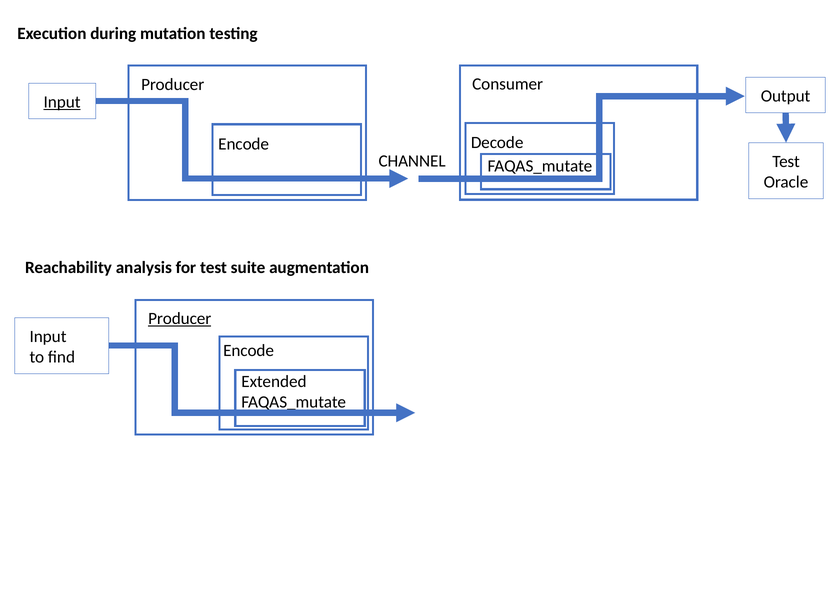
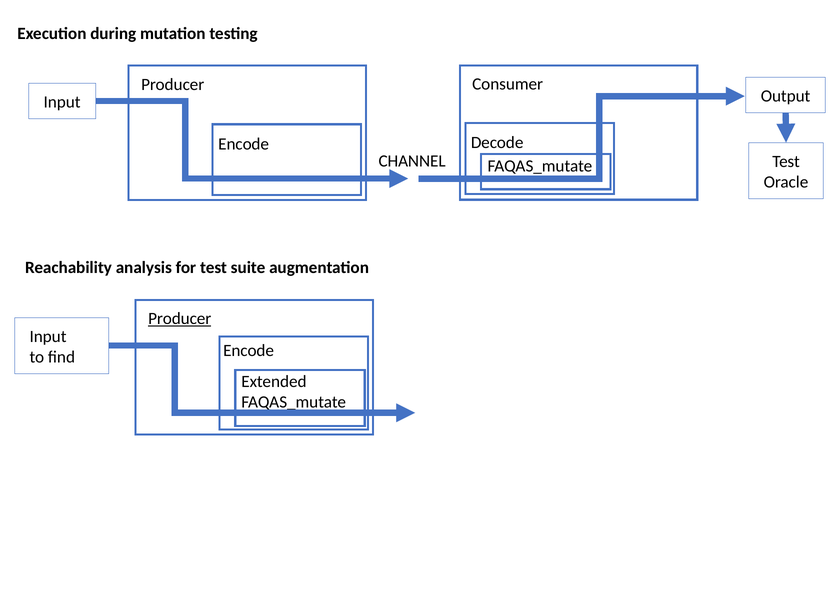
Input underline: present -> none (62, 102)
